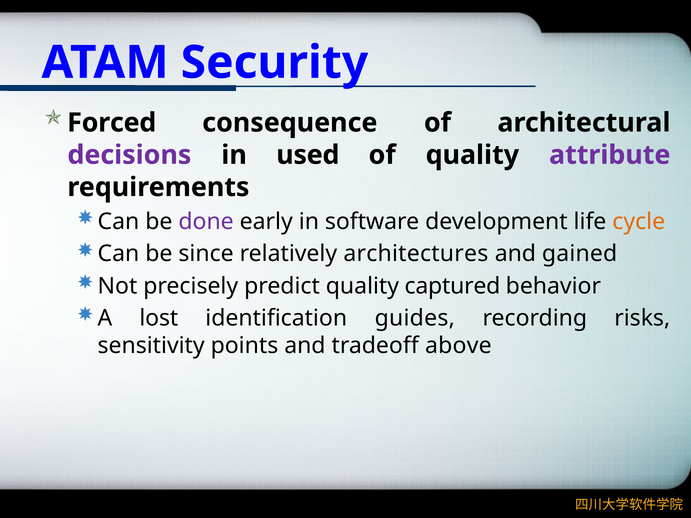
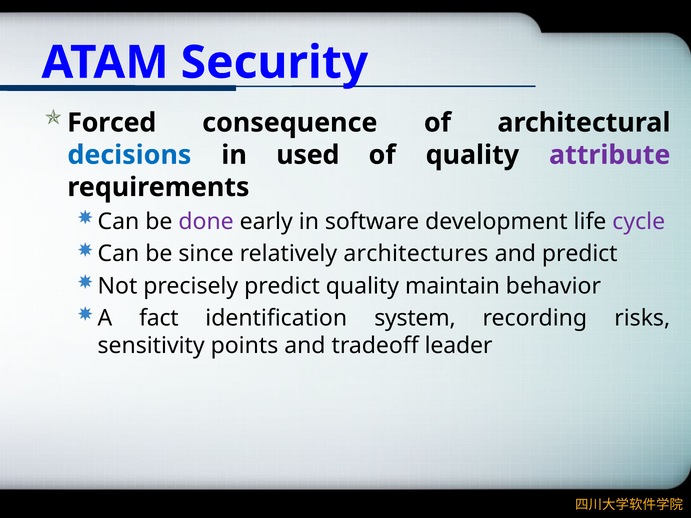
decisions colour: purple -> blue (129, 155)
cycle colour: orange -> purple (639, 222)
and gained: gained -> predict (580, 254)
captured: captured -> maintain (452, 286)
lost: lost -> fact (159, 318)
guides: guides -> system (415, 318)
above: above -> leader (459, 346)
